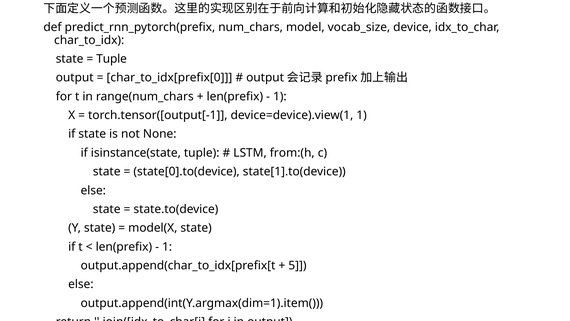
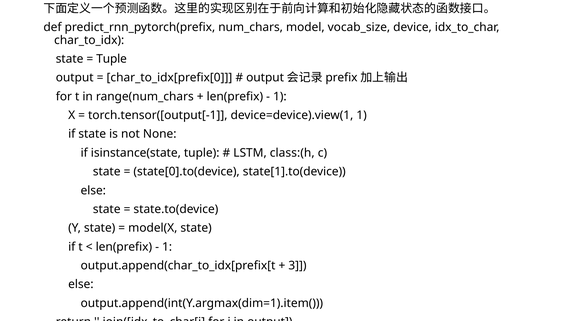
from:(h: from:(h -> class:(h (292, 153)
5: 5 -> 3 (297, 265)
